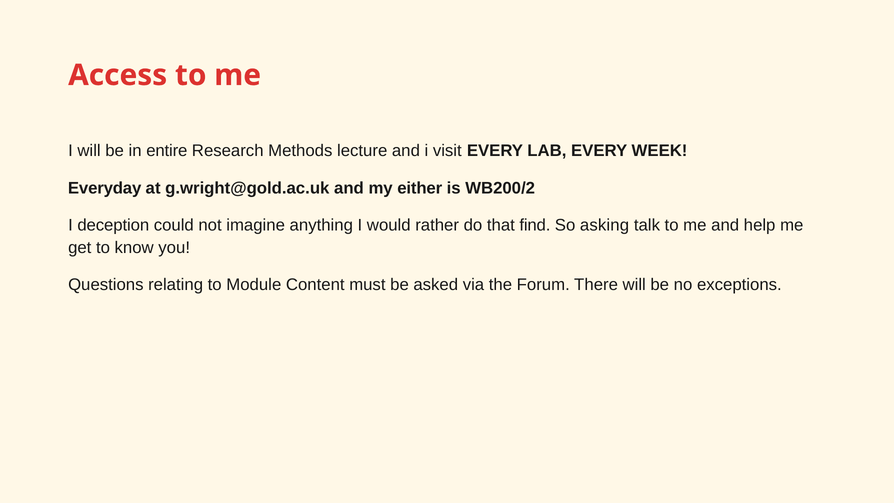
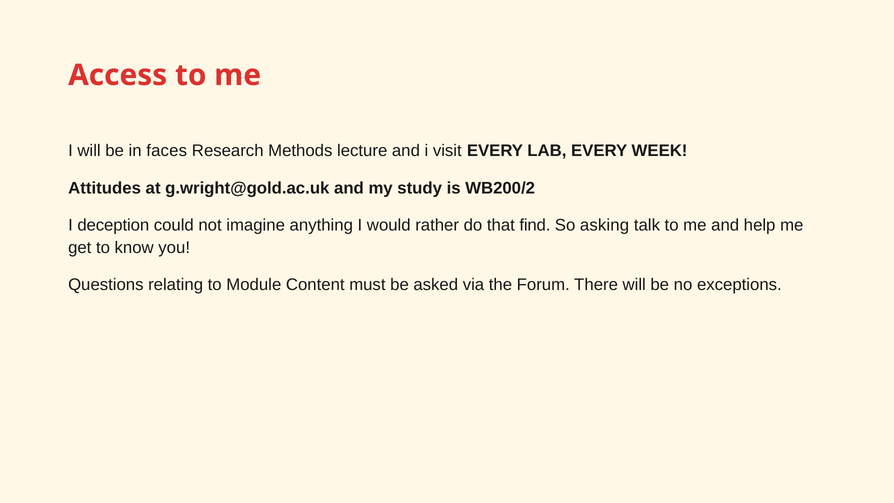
entire: entire -> faces (167, 151)
Everyday: Everyday -> Attitudes (105, 188)
either: either -> study (420, 188)
